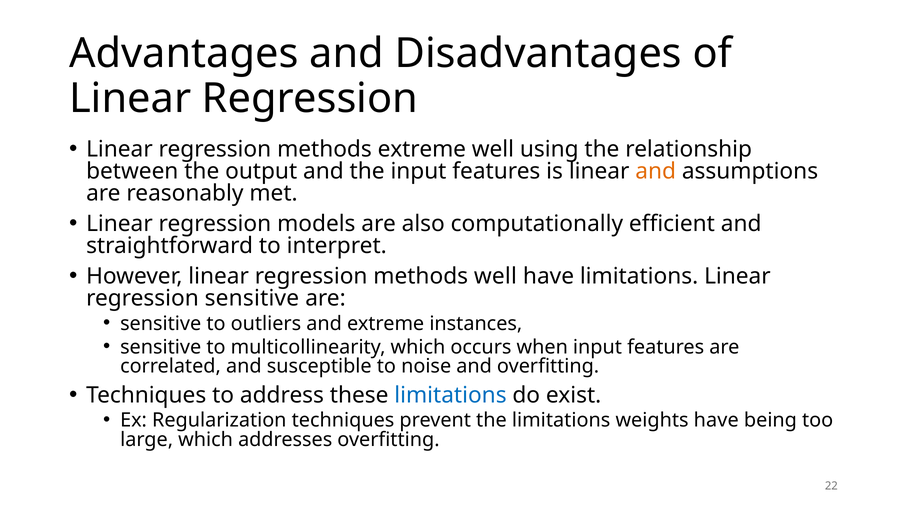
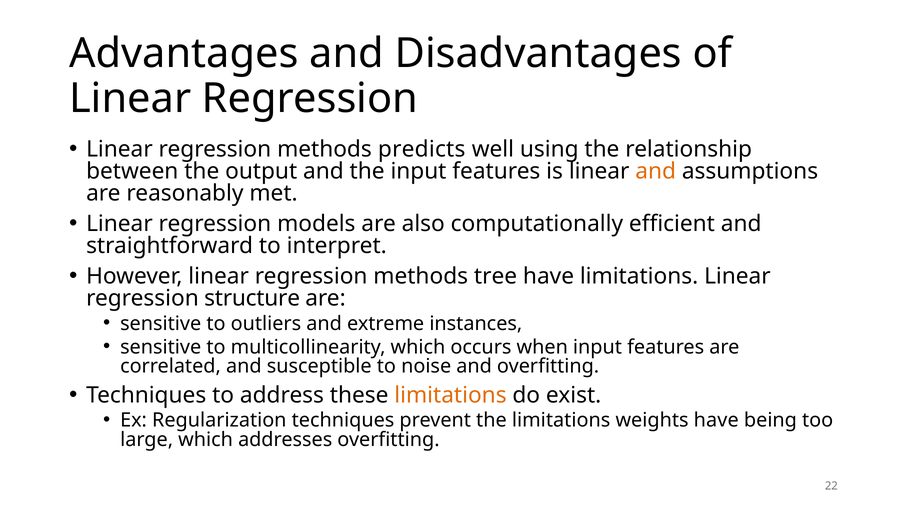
methods extreme: extreme -> predicts (422, 149)
methods well: well -> tree (496, 277)
regression sensitive: sensitive -> structure (252, 299)
limitations colour: blue -> orange (450, 395)
